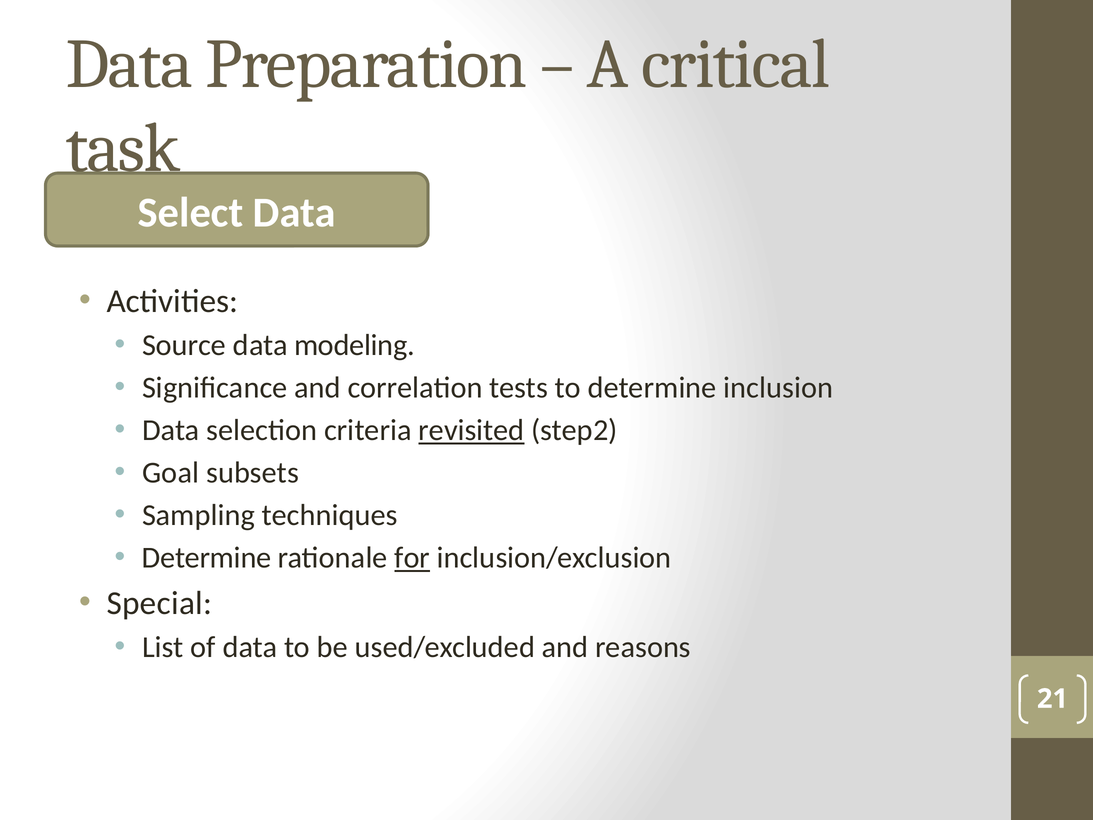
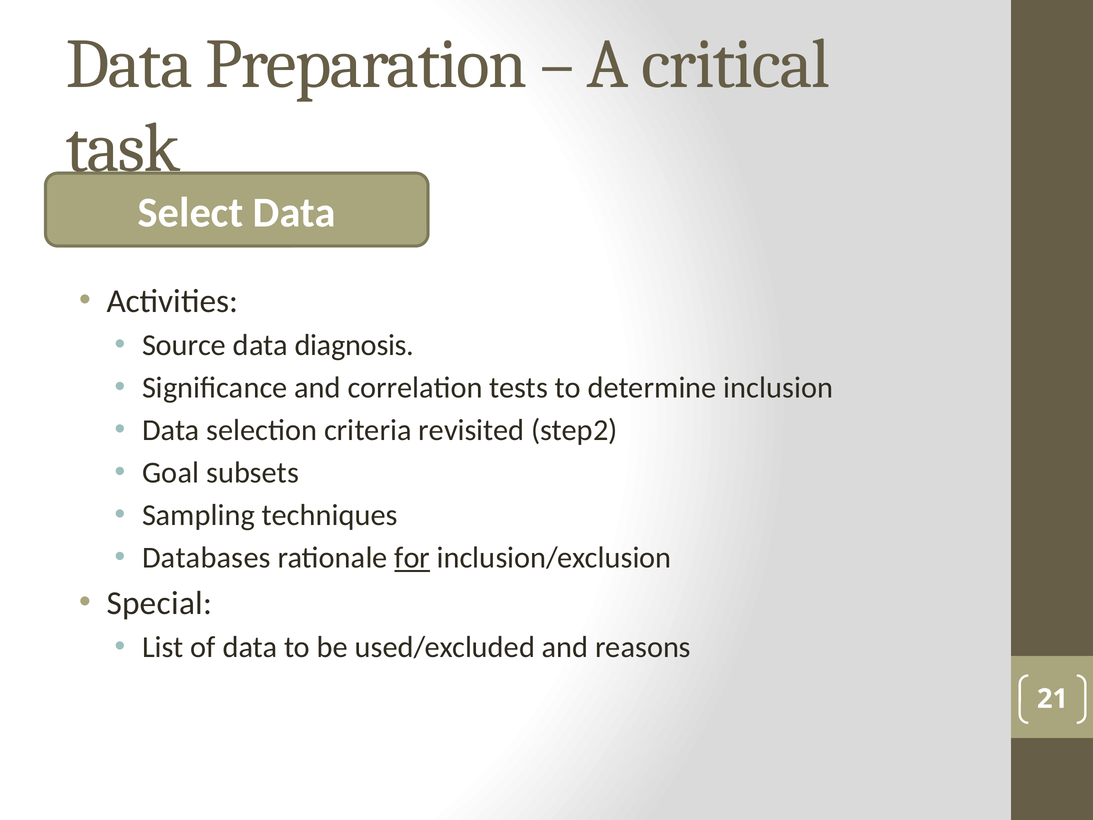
modeling: modeling -> diagnosis (354, 345)
revisited underline: present -> none (471, 430)
Determine: Determine -> Databases (206, 558)
